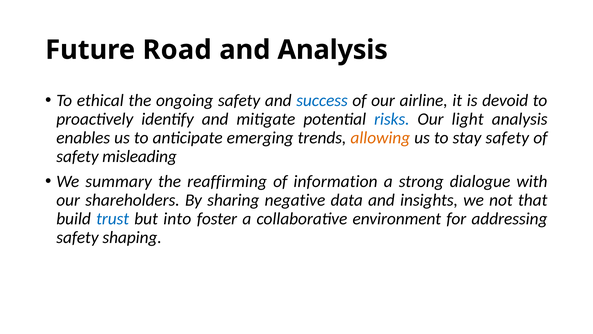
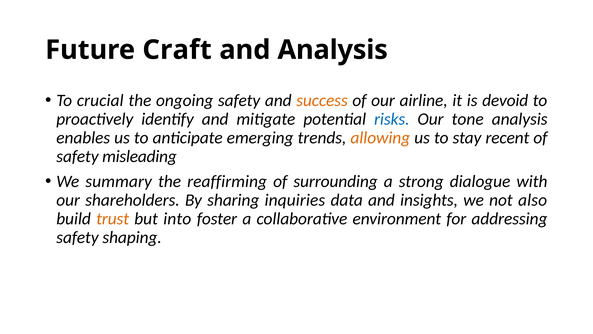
Road: Road -> Craft (177, 50)
ethical: ethical -> crucial (100, 100)
success colour: blue -> orange (322, 100)
light: light -> tone (468, 119)
stay safety: safety -> recent (507, 138)
information: information -> surrounding (336, 181)
negative: negative -> inquiries (295, 200)
that: that -> also (533, 200)
trust colour: blue -> orange (113, 219)
